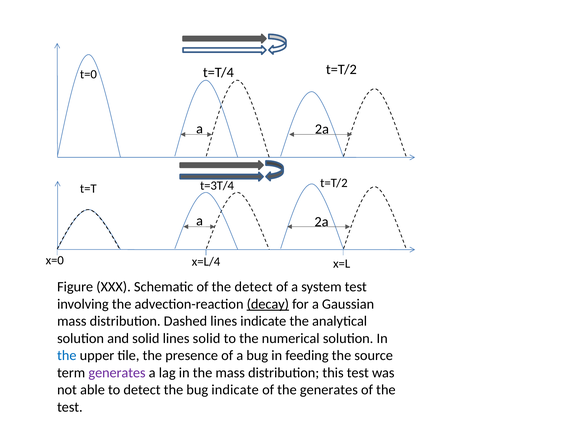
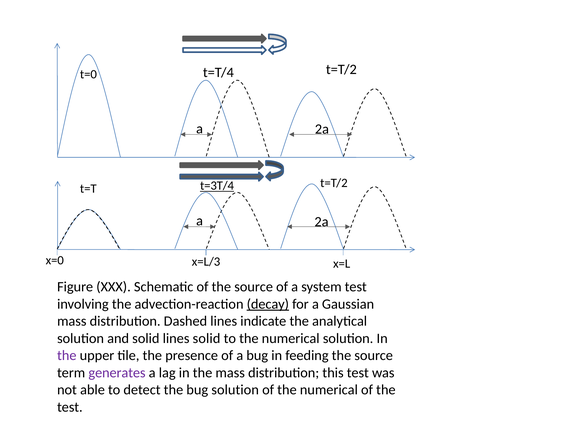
t=3T/4 underline: none -> present (217, 186)
x=L/4: x=L/4 -> x=L/3 (206, 262)
of the detect: detect -> source (254, 287)
the colour: blue -> purple (67, 356)
bug indicate: indicate -> solution (235, 390)
of the generates: generates -> numerical (329, 390)
